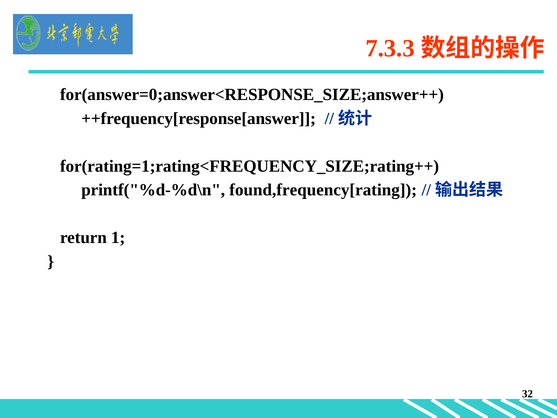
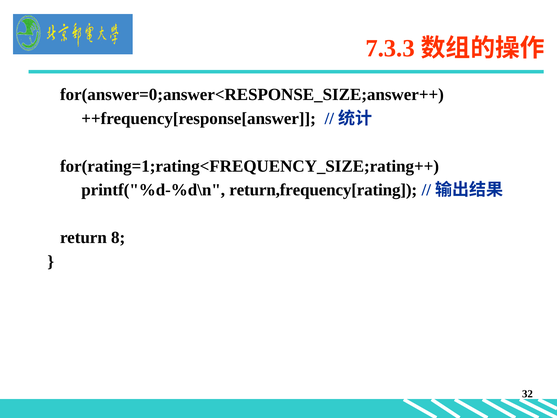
found,frequency[rating: found,frequency[rating -> return,frequency[rating (323, 190)
1: 1 -> 8 (118, 237)
